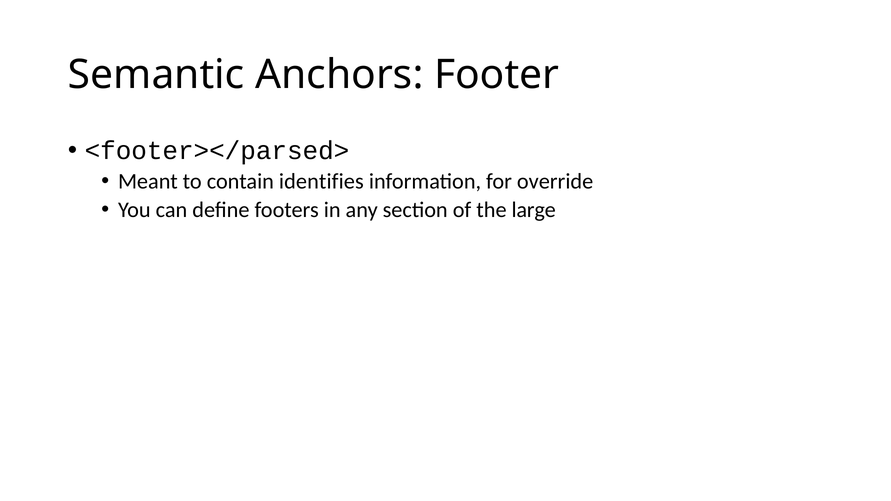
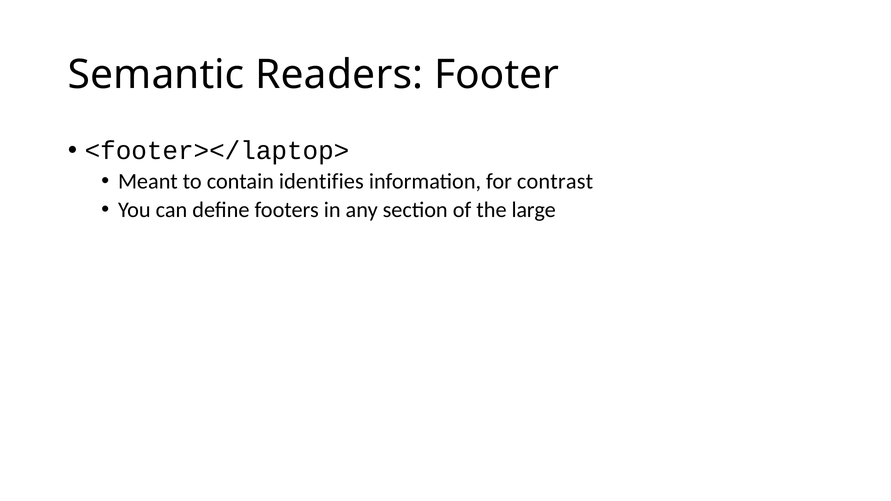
Anchors: Anchors -> Readers (339, 75)
<footer></parsed>: <footer></parsed> -> <footer></laptop> (217, 151)
override: override -> contrast (555, 181)
